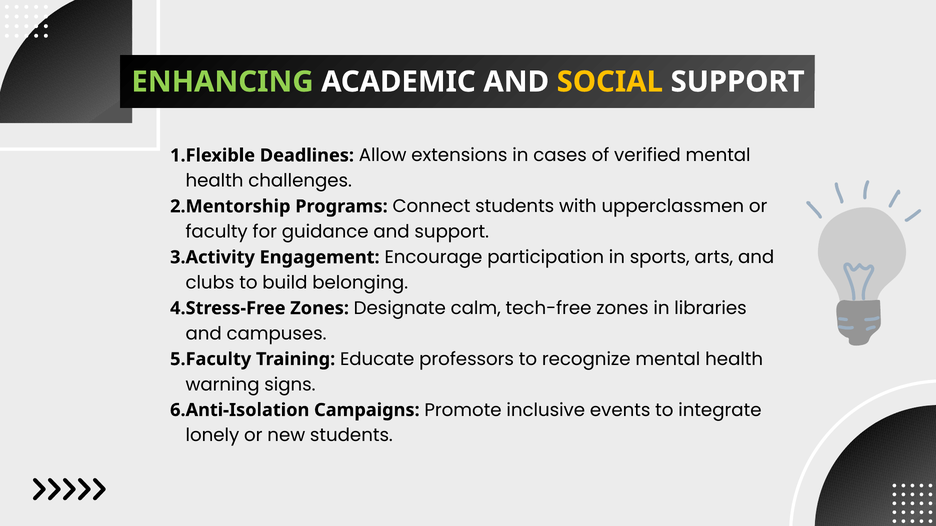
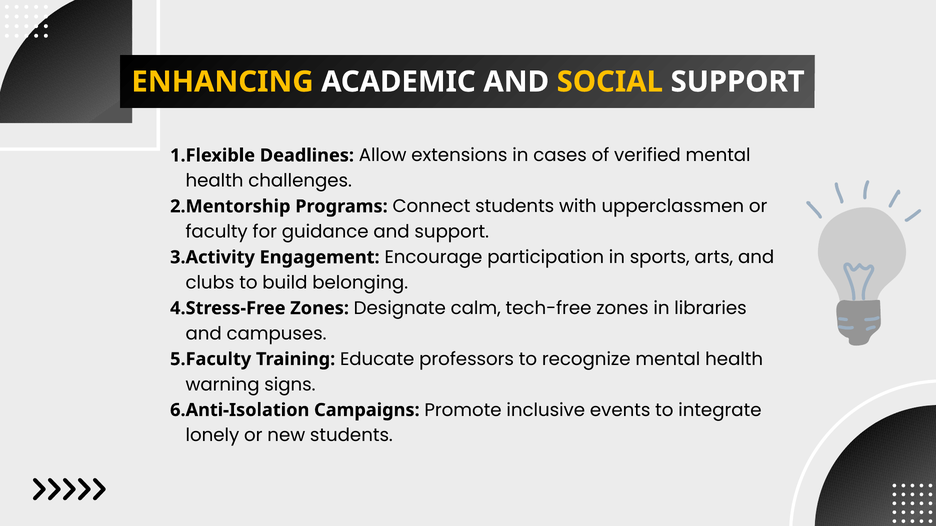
ENHANCING colour: light green -> yellow (222, 82)
